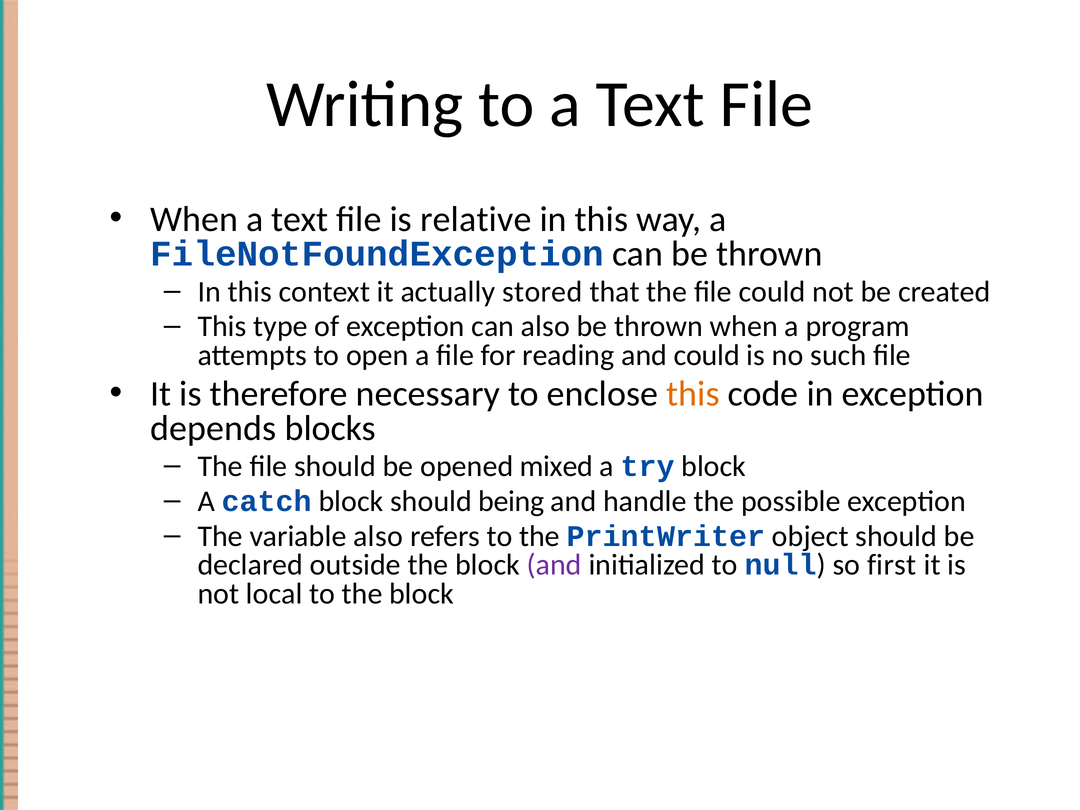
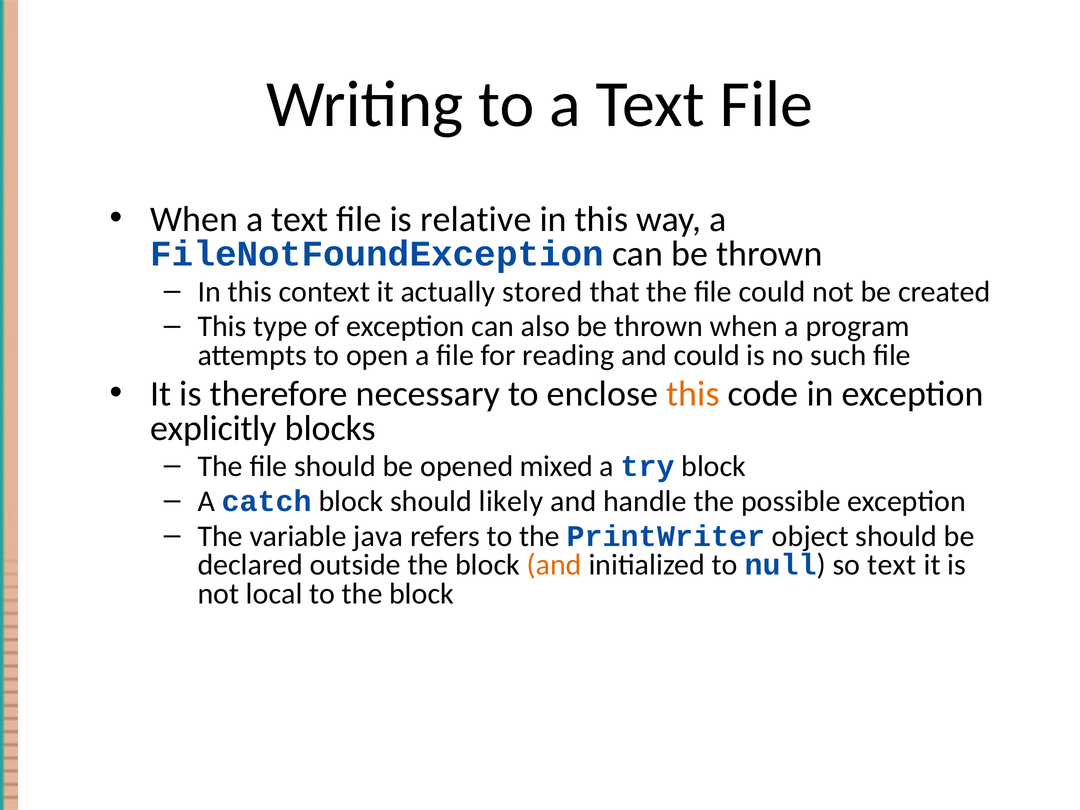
depends: depends -> explicitly (213, 429)
being: being -> likely (511, 501)
variable also: also -> java (378, 536)
and colour: purple -> orange (554, 565)
so first: first -> text (892, 565)
